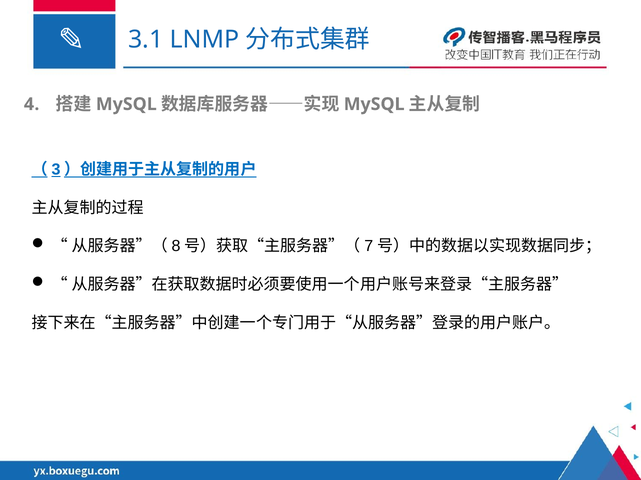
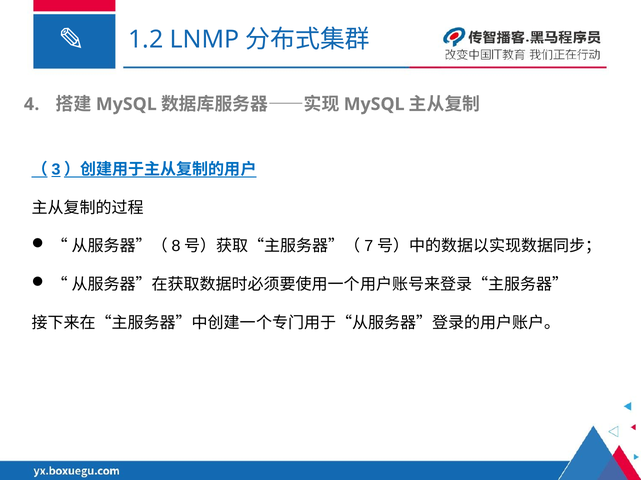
3.1: 3.1 -> 1.2 (146, 40)
